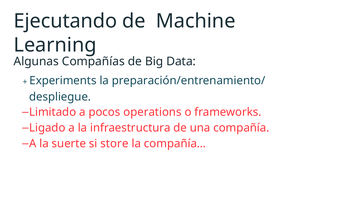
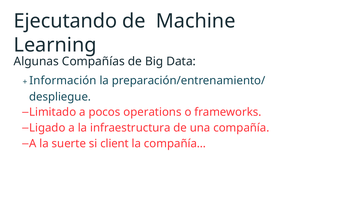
Experiments: Experiments -> Información (63, 80)
store: store -> client (115, 143)
